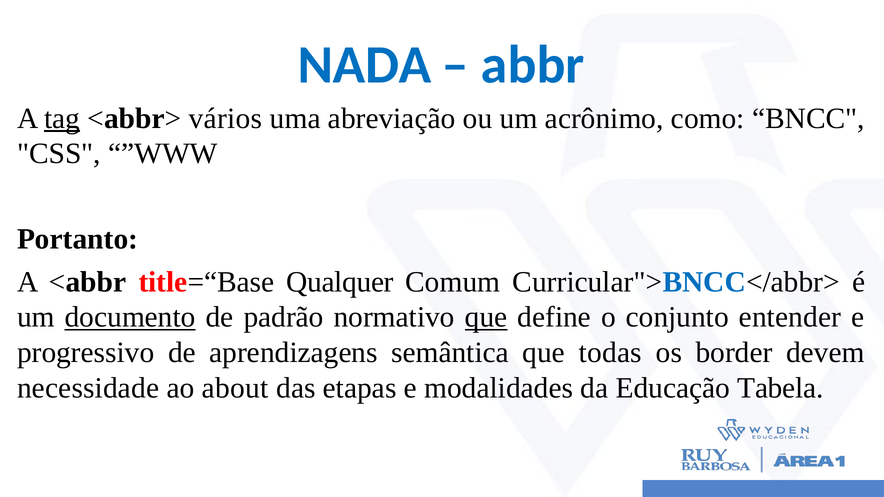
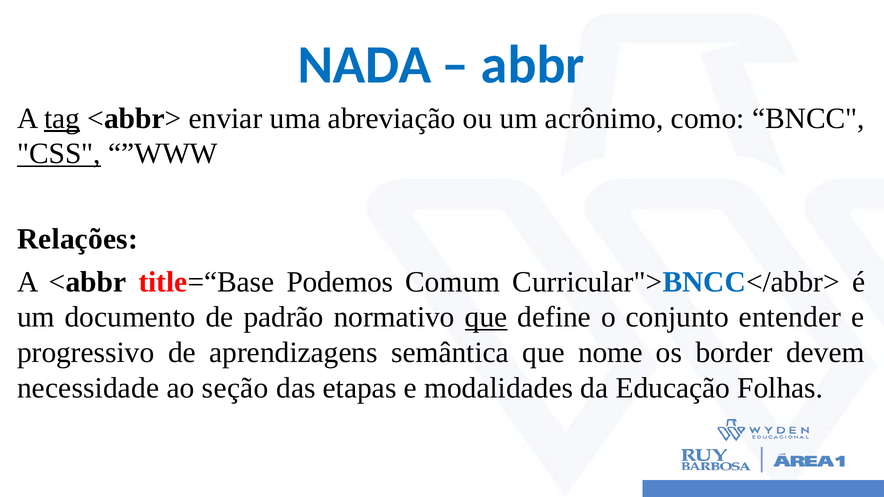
vários: vários -> enviar (226, 118)
CSS underline: none -> present (59, 154)
Portanto: Portanto -> Relações (77, 239)
Qualquer: Qualquer -> Podemos (340, 282)
documento underline: present -> none (130, 317)
todas: todas -> nome (611, 353)
about: about -> seção (235, 388)
Tabela: Tabela -> Folhas (780, 388)
